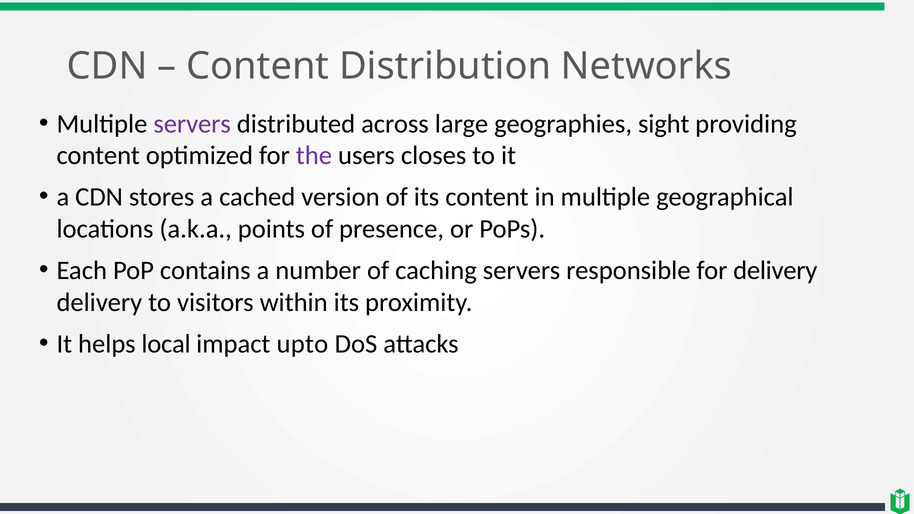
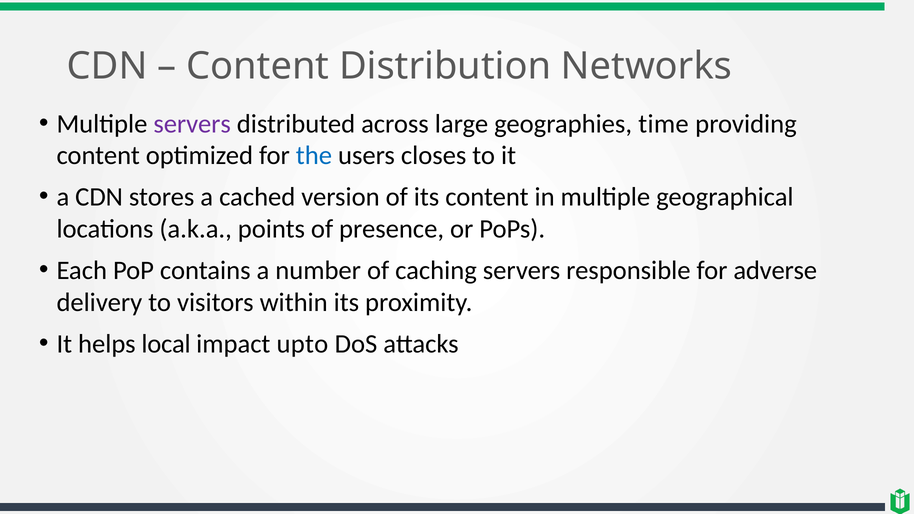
sight: sight -> time (664, 124)
the colour: purple -> blue (314, 156)
for delivery: delivery -> adverse (775, 271)
